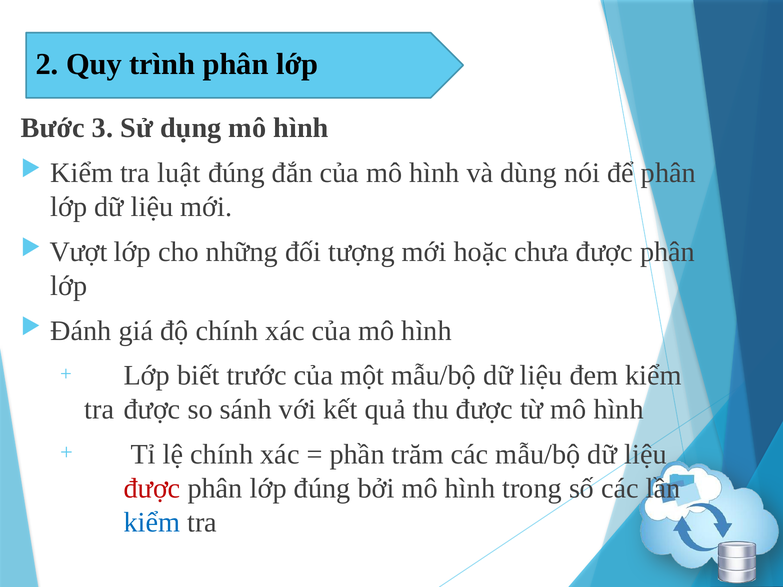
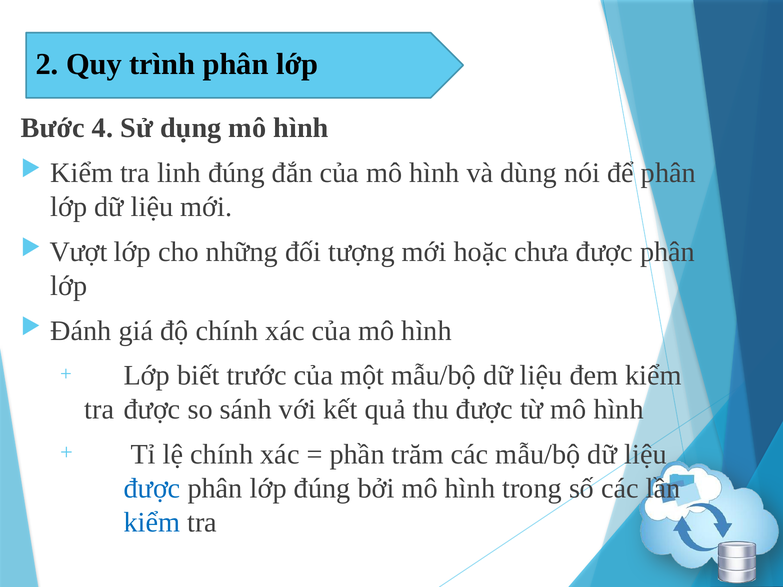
3: 3 -> 4 (103, 128)
luật: luật -> linh (179, 173)
được colour: red -> blue (152, 489)
